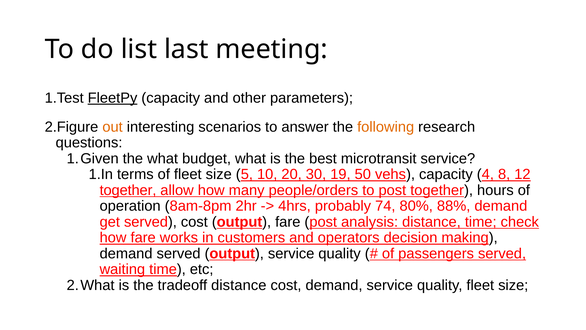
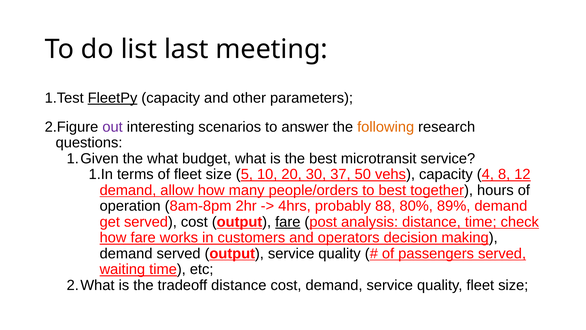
out colour: orange -> purple (113, 127)
19: 19 -> 37 (340, 174)
together: together -> demand (128, 190)
to post: post -> best (392, 190)
74: 74 -> 88 (385, 206)
88%: 88% -> 89% (454, 206)
fare underline: none -> present (288, 222)
